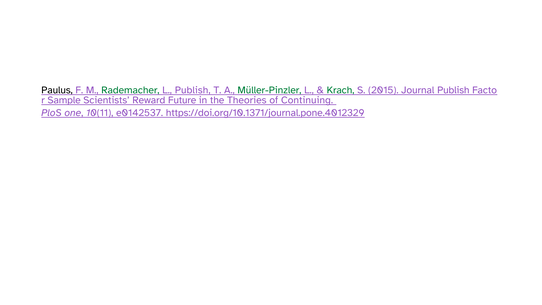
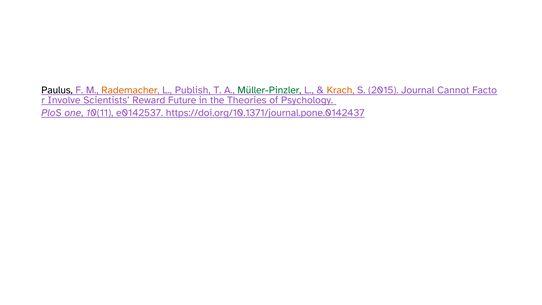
Rademacher colour: green -> orange (130, 90)
Krach colour: green -> orange (341, 90)
Journal Publish: Publish -> Cannot (453, 90)
Sample: Sample -> Involve (64, 100)
Continuing: Continuing -> Psychology (307, 100)
https://doi.org/10.1371/journal.pone.4012329: https://doi.org/10.1371/journal.pone.4012329 -> https://doi.org/10.1371/journal.pone.0142437 (265, 113)
